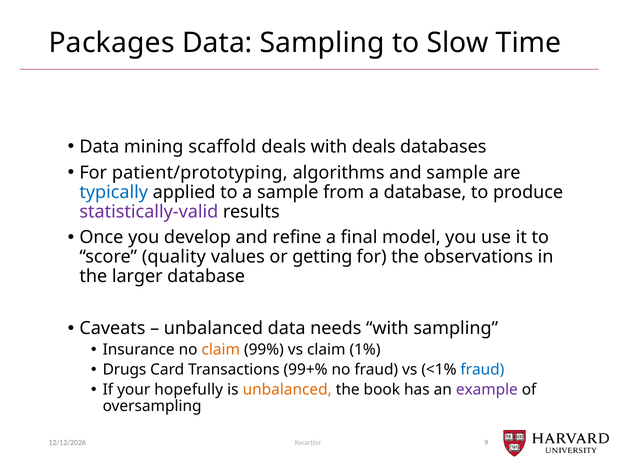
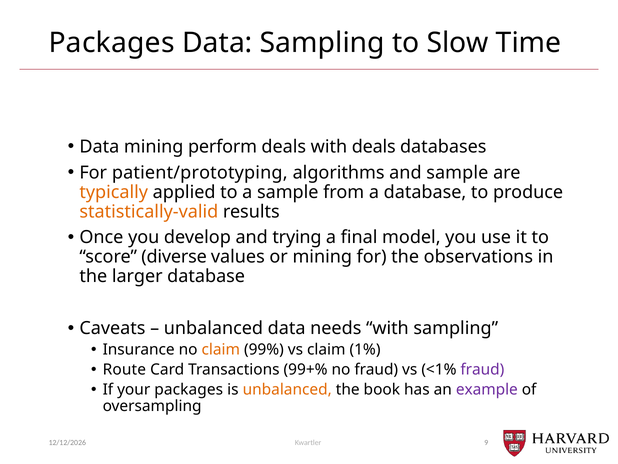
scaffold: scaffold -> perform (223, 147)
typically colour: blue -> orange (114, 192)
statistically-valid colour: purple -> orange (149, 211)
refine: refine -> trying (297, 237)
quality: quality -> diverse (174, 257)
or getting: getting -> mining (322, 257)
Drugs: Drugs -> Route (124, 369)
fraud colour: blue -> purple (482, 369)
your hopefully: hopefully -> packages (189, 389)
